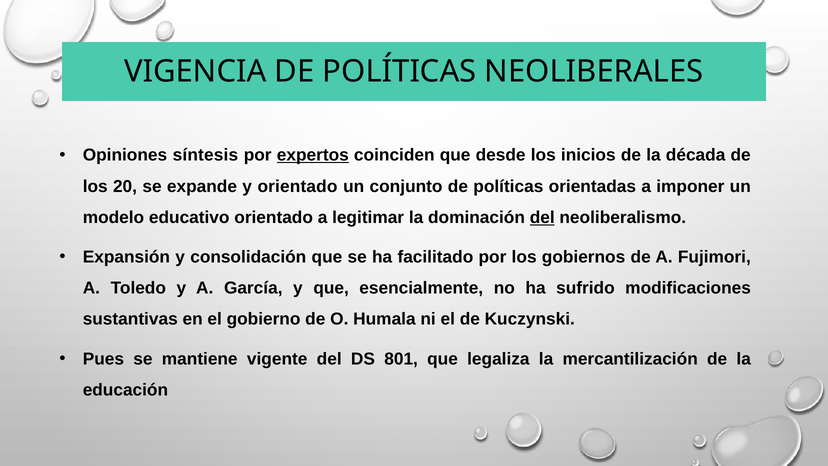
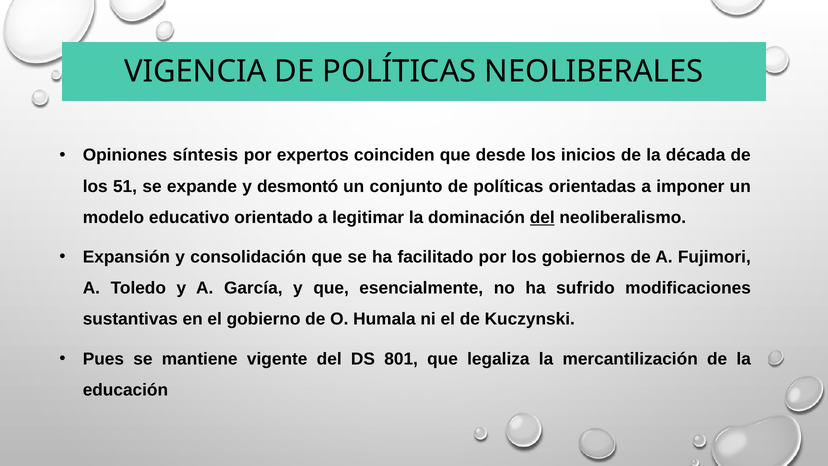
expertos underline: present -> none (313, 155)
20: 20 -> 51 (125, 186)
y orientado: orientado -> desmontó (298, 186)
